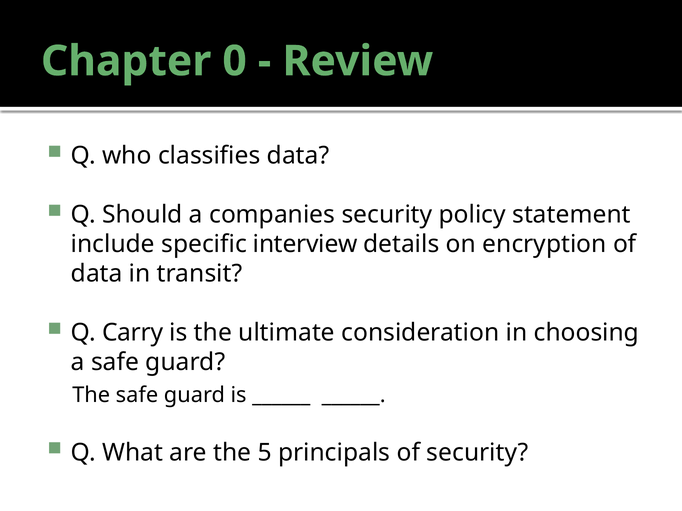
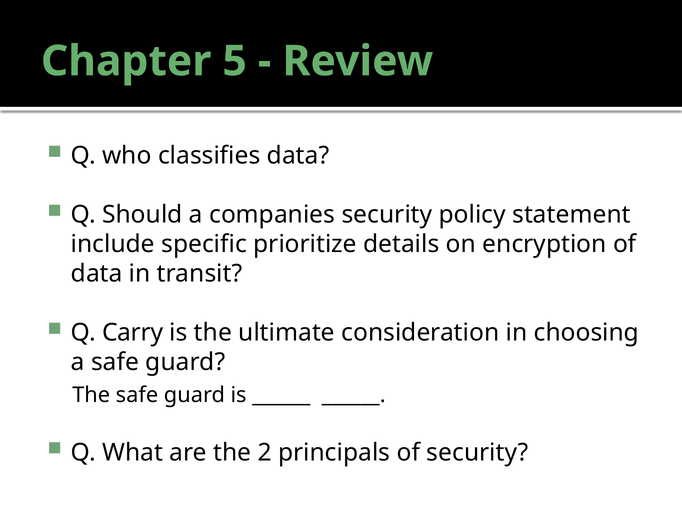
0: 0 -> 5 (235, 61)
interview: interview -> prioritize (305, 244)
5: 5 -> 2 (265, 453)
